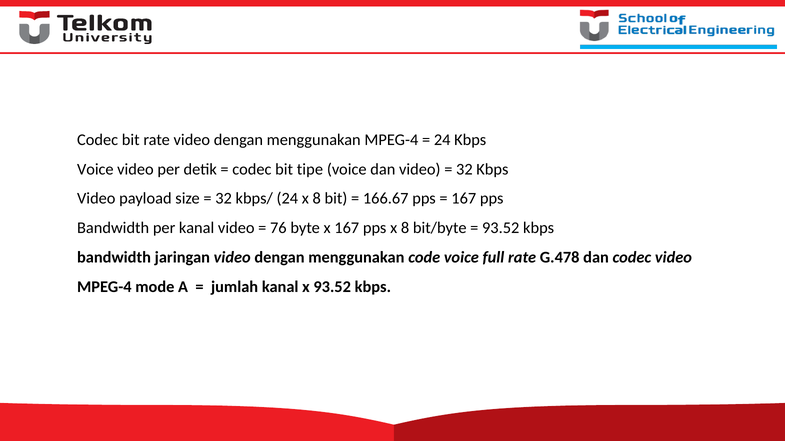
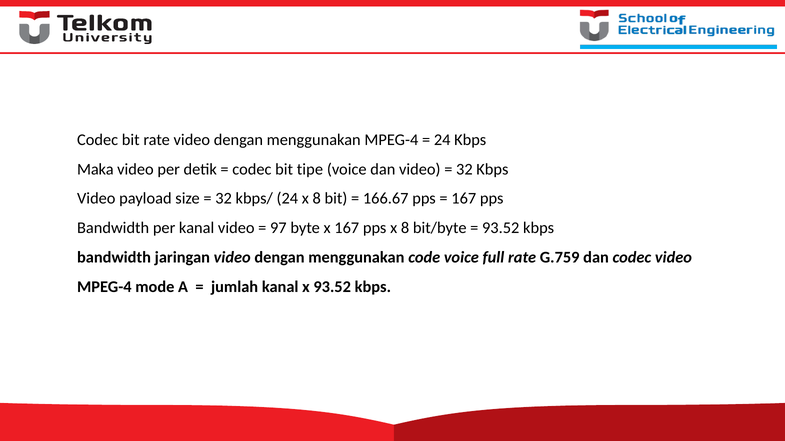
Voice: Voice -> Maka (95, 169)
76: 76 -> 97 (278, 228)
G.478: G.478 -> G.759 (560, 258)
